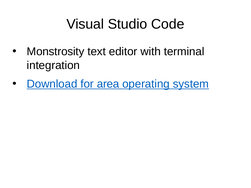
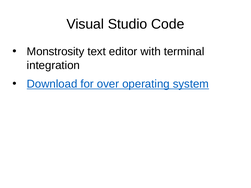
area: area -> over (108, 84)
